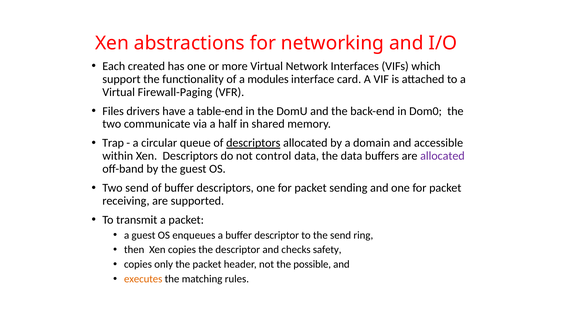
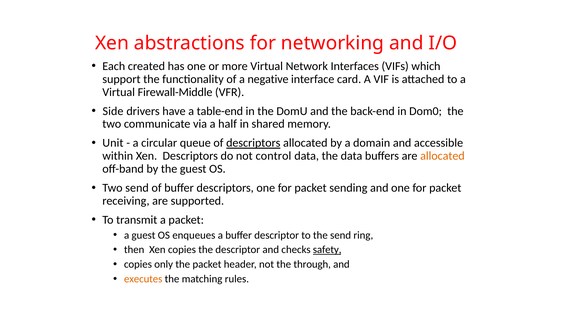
modules: modules -> negative (268, 79)
Firewall-Paging: Firewall-Paging -> Firewall-Middle (175, 92)
Files: Files -> Side (113, 111)
Trap: Trap -> Unit (113, 143)
allocated colour: purple -> orange (442, 156)
safety underline: none -> present (327, 250)
possible: possible -> through (312, 264)
